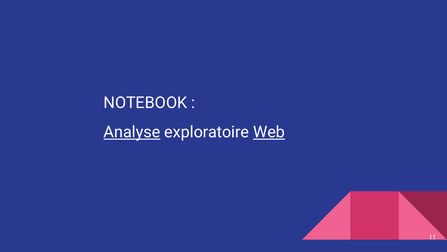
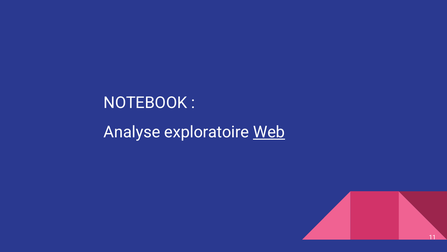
Analyse underline: present -> none (132, 132)
